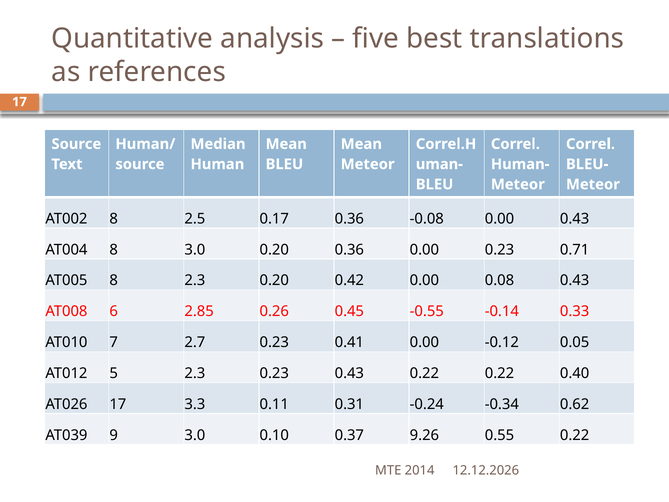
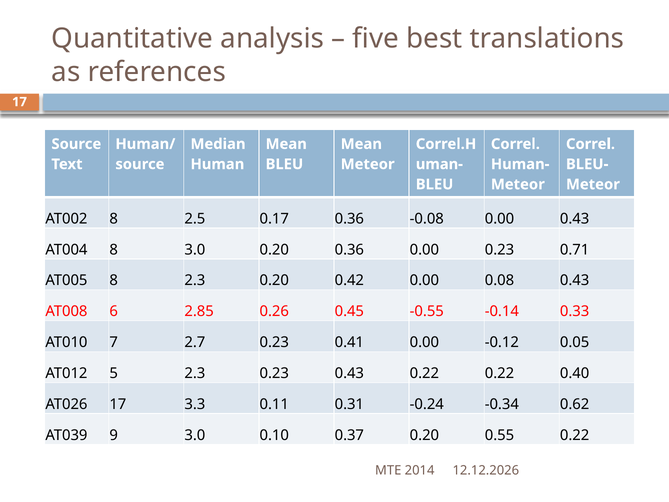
0.37 9.26: 9.26 -> 0.20 (424, 435)
